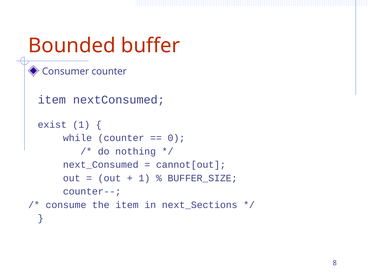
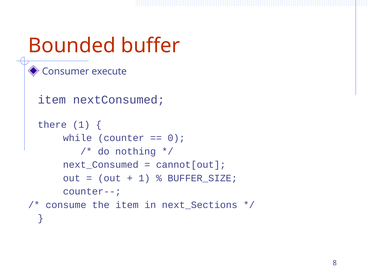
Consumer counter: counter -> execute (109, 71)
exist: exist -> there (52, 125)
